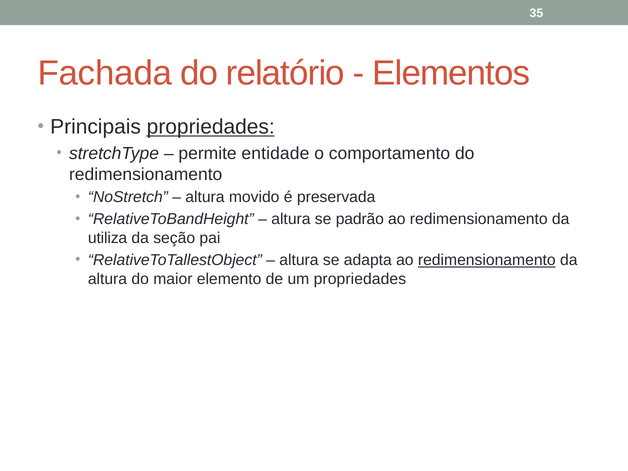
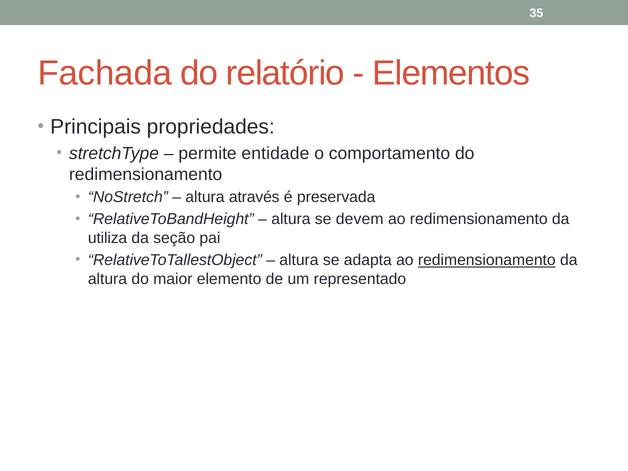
propriedades underline: present -> none (211, 127)
movido: movido -> através (254, 197)
padrão: padrão -> devem (360, 219)
um propriedades: propriedades -> representado (360, 279)
